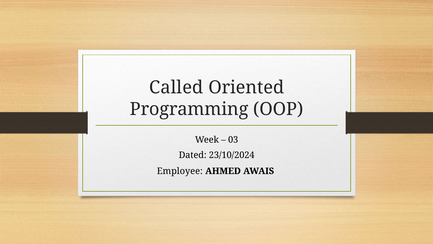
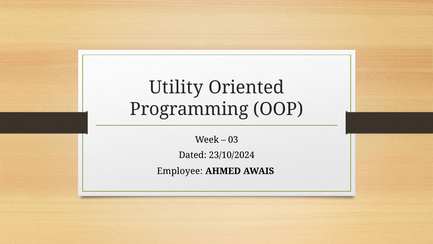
Called: Called -> Utility (176, 87)
